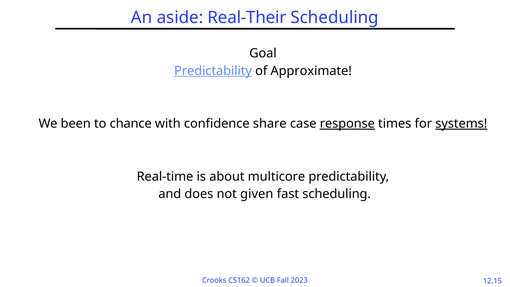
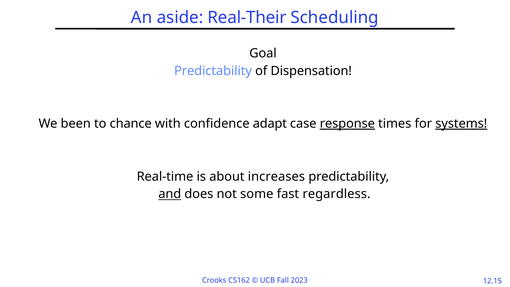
Predictability underline: present -> none (213, 71)
Approximate: Approximate -> Dispensation (311, 71)
share: share -> adapt (270, 124)
multicore: multicore -> increases (276, 176)
and underline: none -> present (170, 194)
given: given -> some (257, 194)
fast scheduling: scheduling -> regardless (337, 194)
